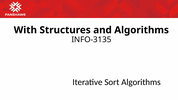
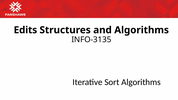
With: With -> Edits (25, 30)
